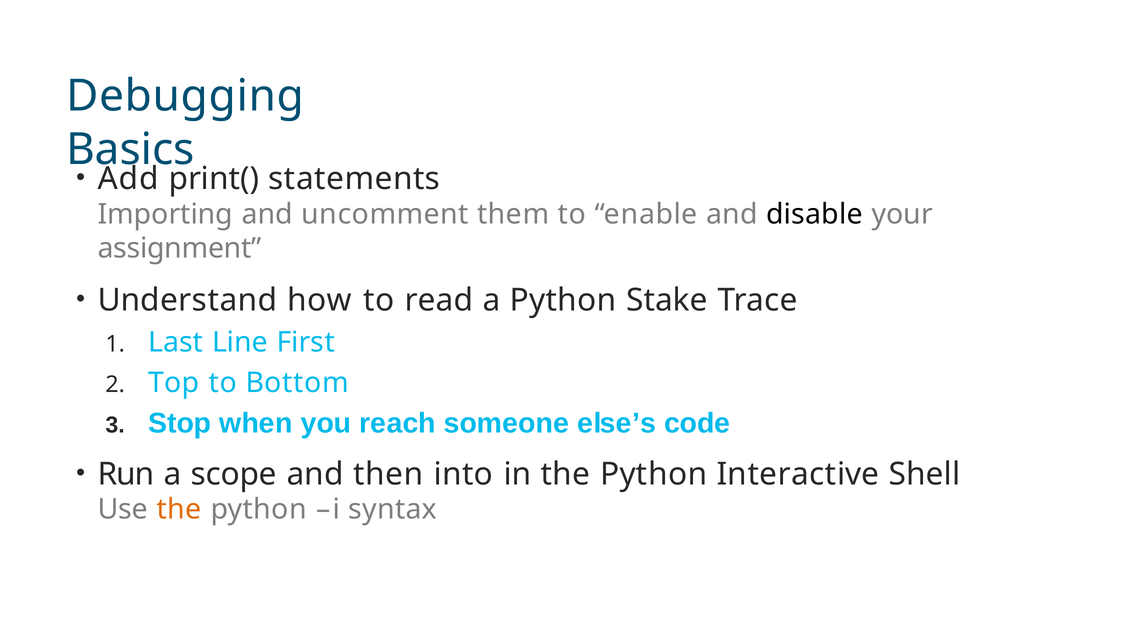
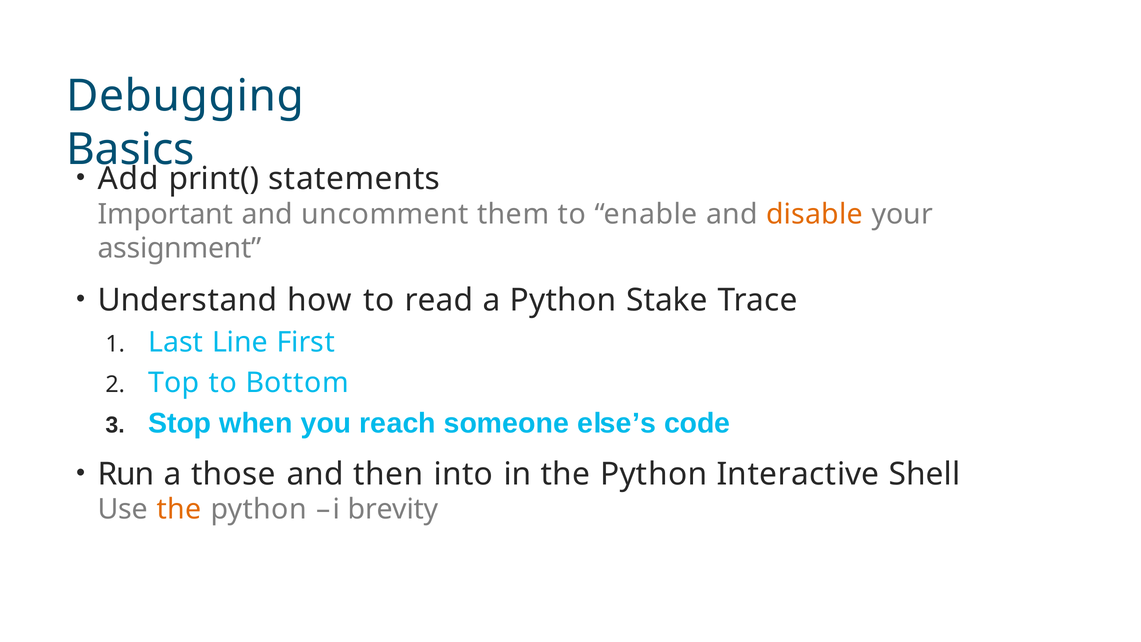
Importing: Importing -> Important (165, 214)
disable colour: black -> orange (814, 214)
scope: scope -> those (233, 474)
syntax: syntax -> brevity (393, 509)
